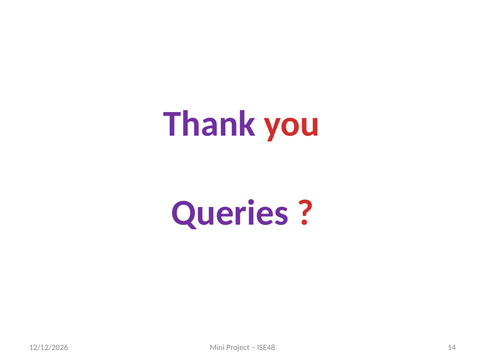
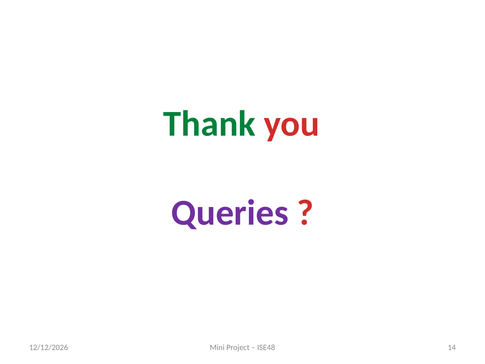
Thank colour: purple -> green (209, 124)
